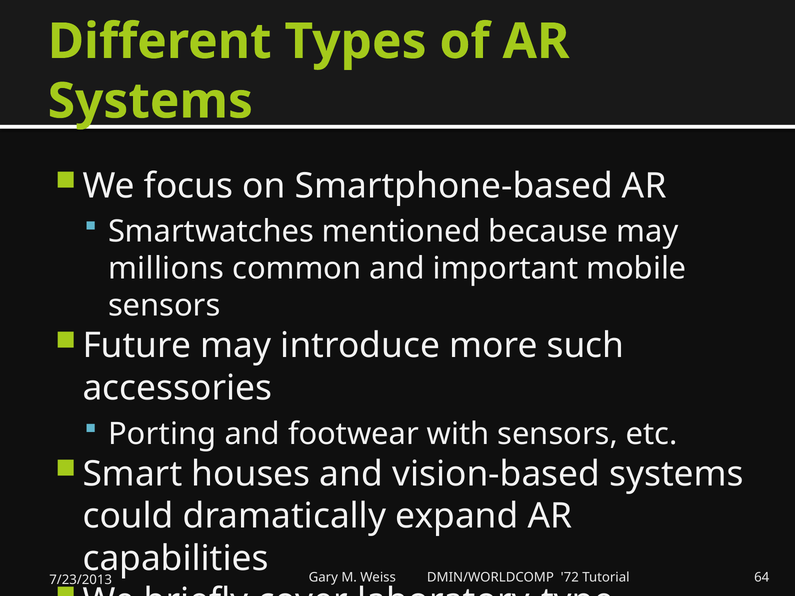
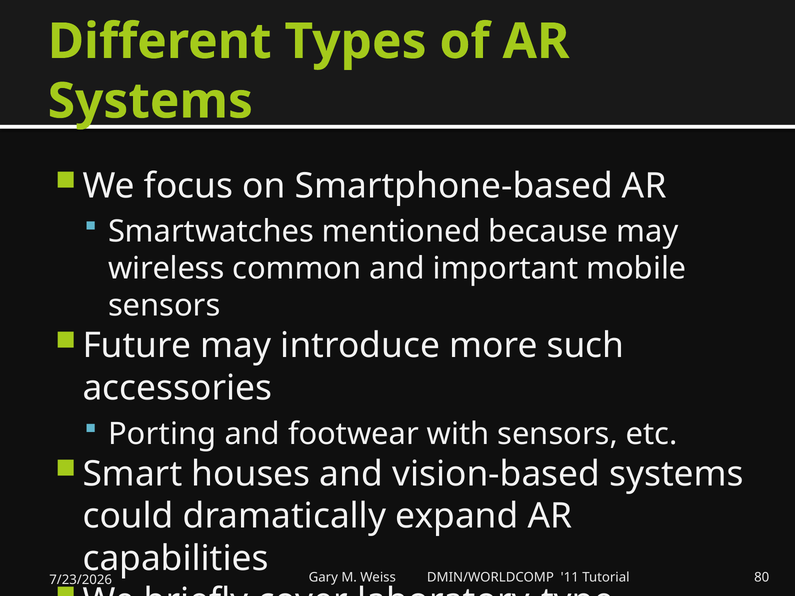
millions: millions -> wireless (166, 269)
72: 72 -> 11 (570, 578)
64: 64 -> 80 (762, 578)
7/23/2013: 7/23/2013 -> 7/23/2026 (81, 580)
